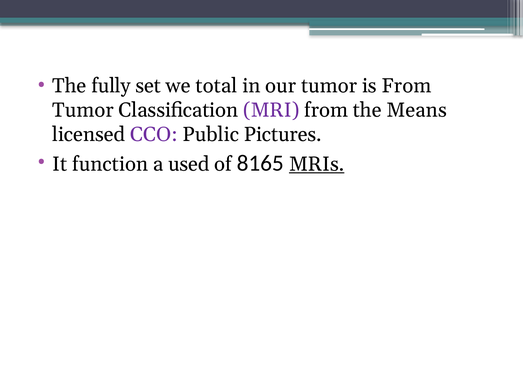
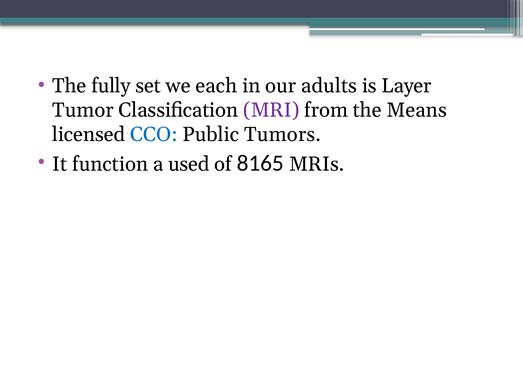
total: total -> each (216, 86)
our tumor: tumor -> adults (329, 86)
is From: From -> Layer (407, 86)
CCO colour: purple -> blue (154, 135)
Pictures: Pictures -> Tumors (283, 135)
MRIs underline: present -> none (317, 164)
